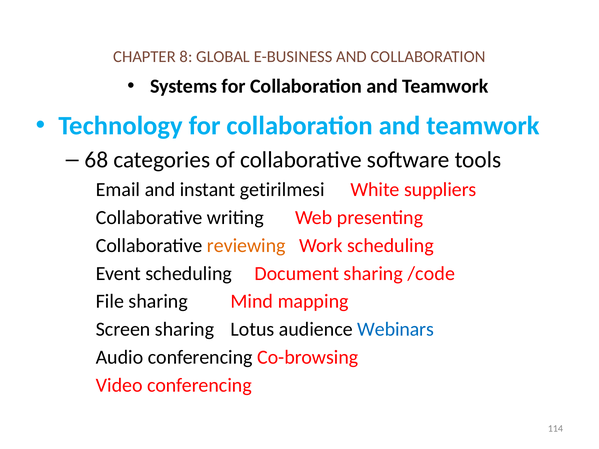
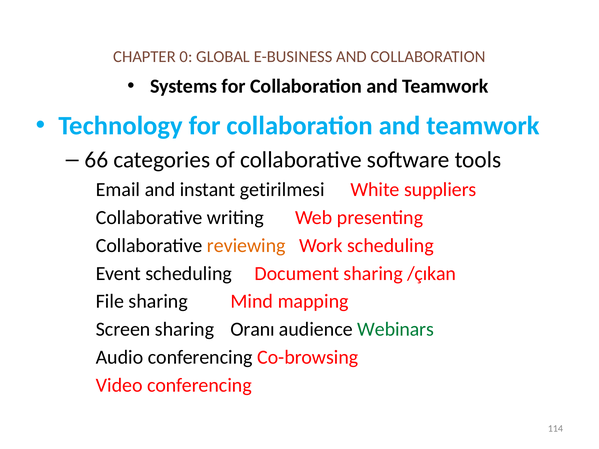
8: 8 -> 0 (186, 57)
68: 68 -> 66 (96, 160)
/code: /code -> /çıkan (431, 274)
Lotus: Lotus -> Oranı (253, 329)
Webinars colour: blue -> green (396, 329)
